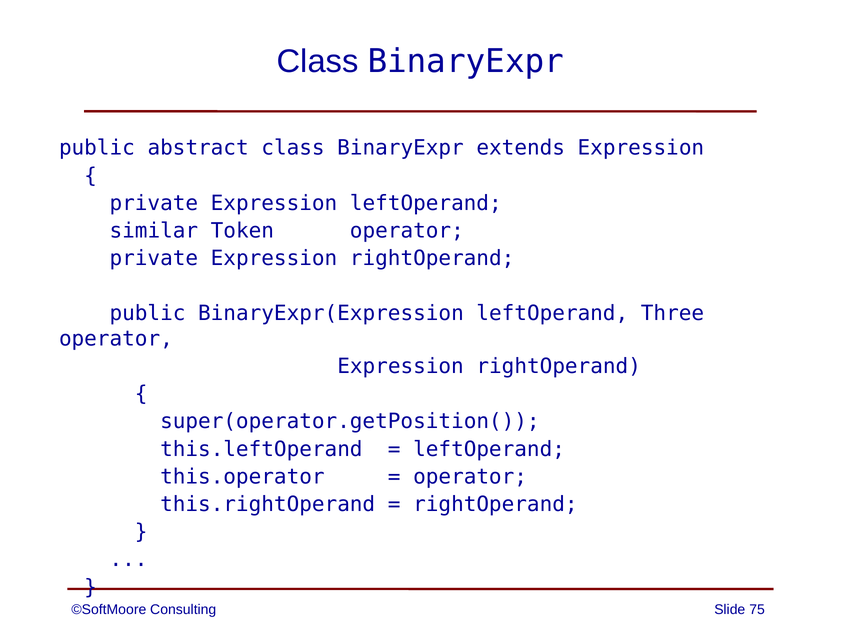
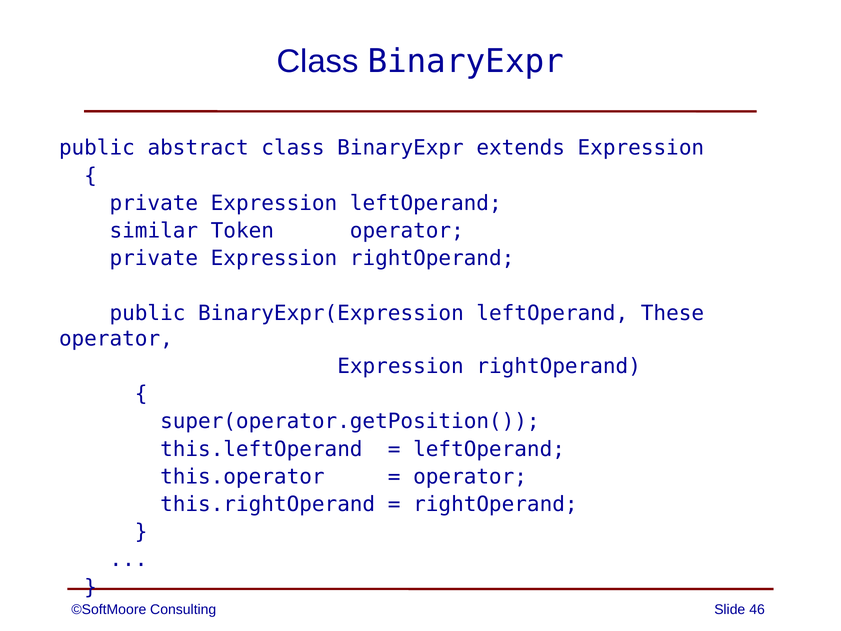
Three: Three -> These (672, 313)
75: 75 -> 46 (757, 609)
